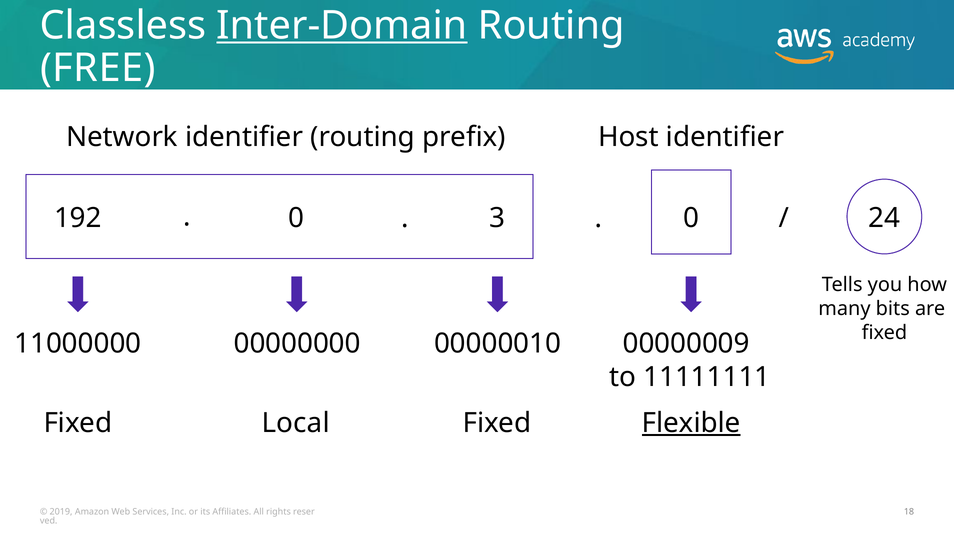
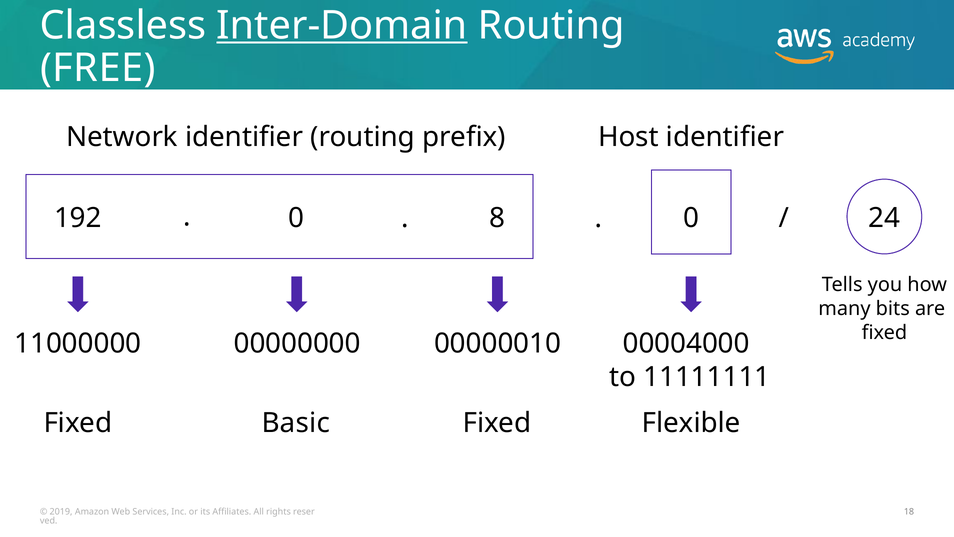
3: 3 -> 8 (497, 218)
00000009: 00000009 -> 00004000 (686, 343)
Local: Local -> Basic (296, 423)
Flexible underline: present -> none (691, 423)
